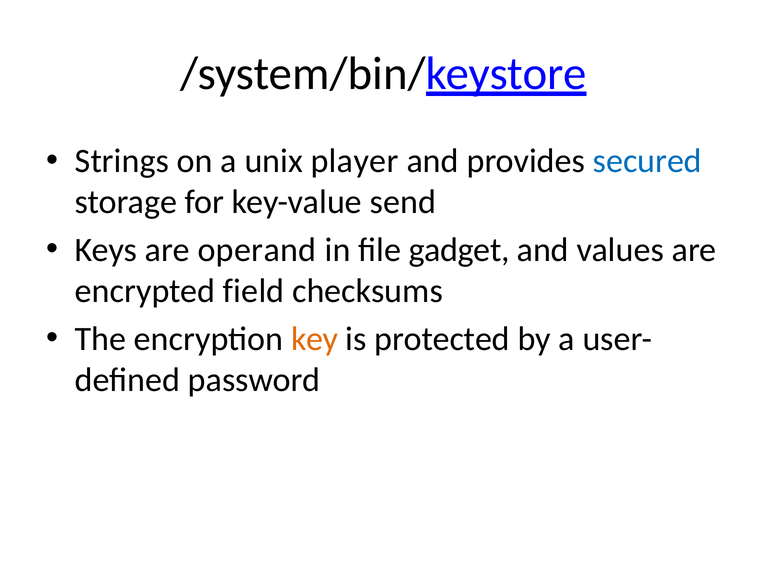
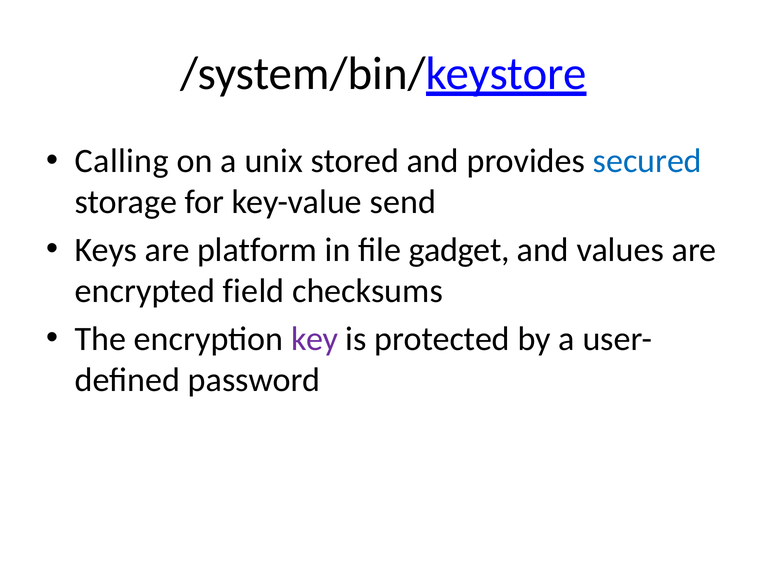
Strings: Strings -> Calling (122, 161)
player: player -> stored (355, 161)
operand: operand -> platform (257, 250)
key colour: orange -> purple (315, 338)
